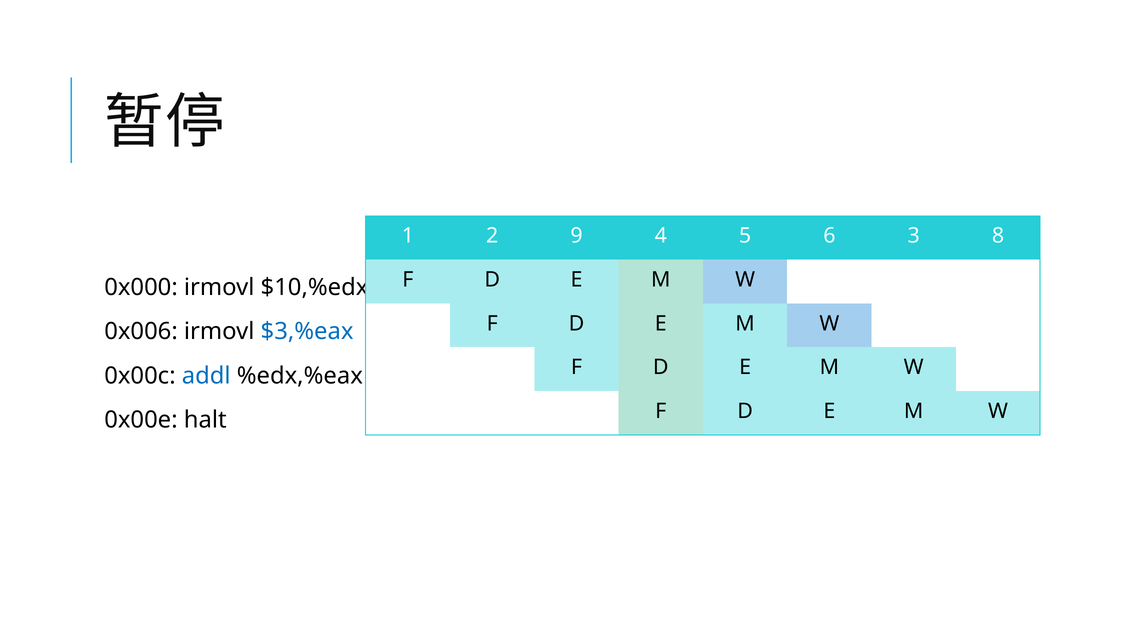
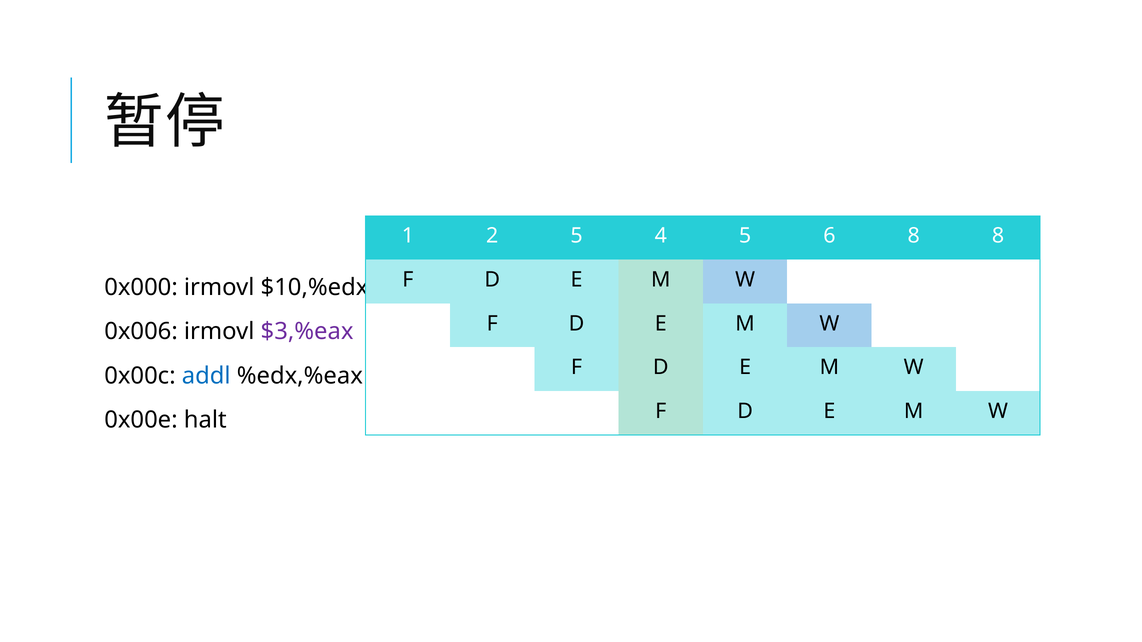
2 9: 9 -> 5 (576, 236)
6 3: 3 -> 8 (914, 236)
$3,%eax colour: blue -> purple (307, 332)
